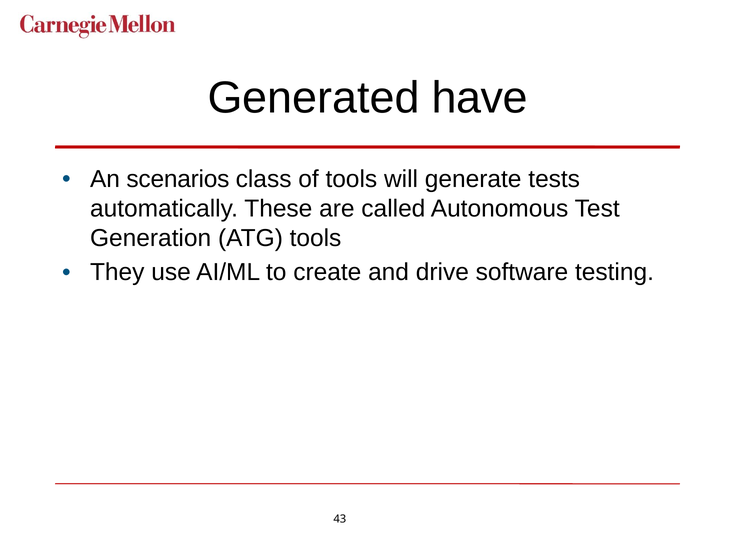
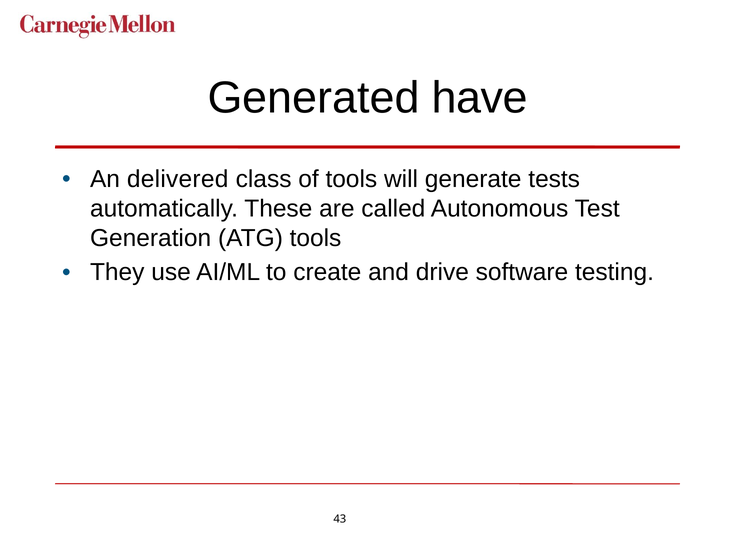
scenarios: scenarios -> delivered (178, 179)
